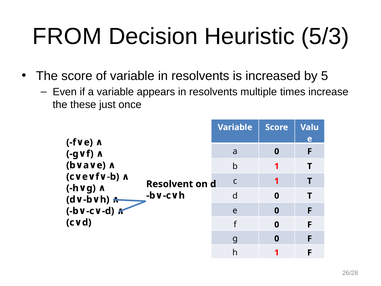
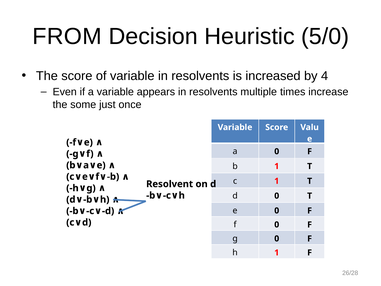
5/3: 5/3 -> 5/0 (325, 36)
5: 5 -> 4 (325, 76)
these: these -> some (83, 105)
